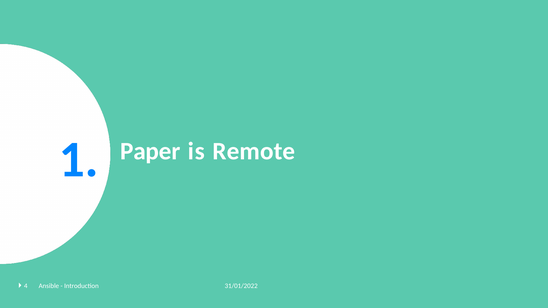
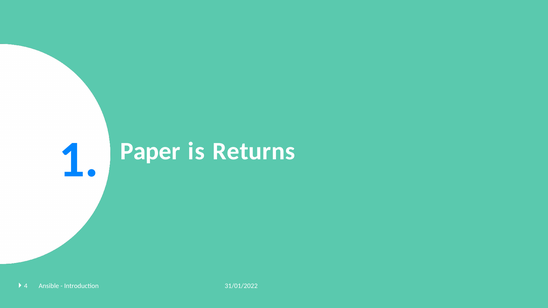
Remote: Remote -> Returns (254, 151)
